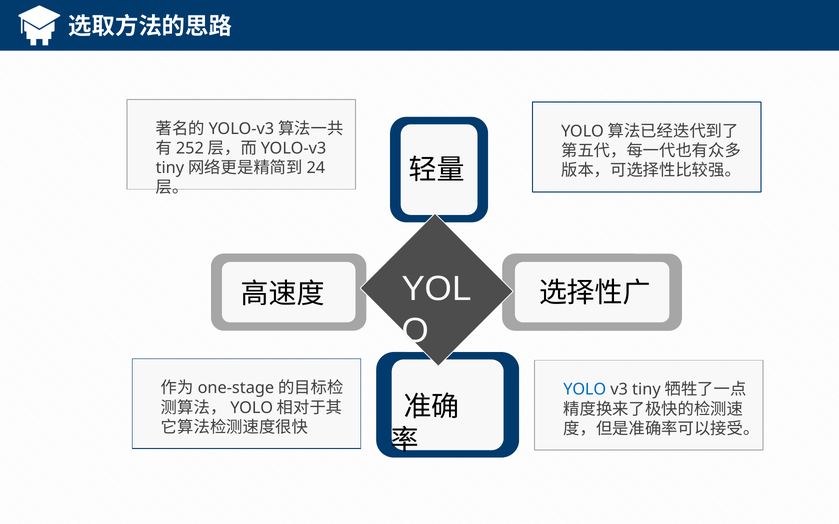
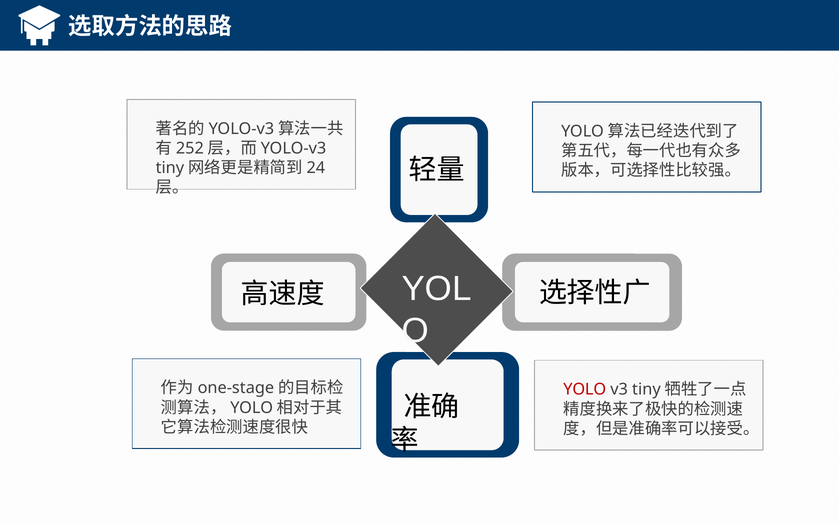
YOLO colour: blue -> red (585, 390)
